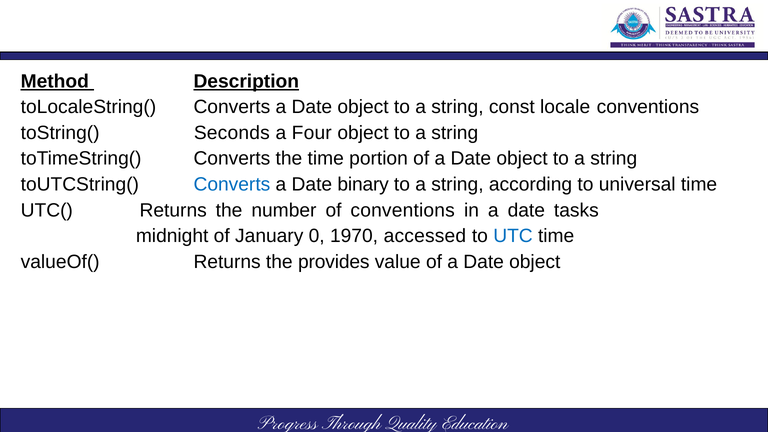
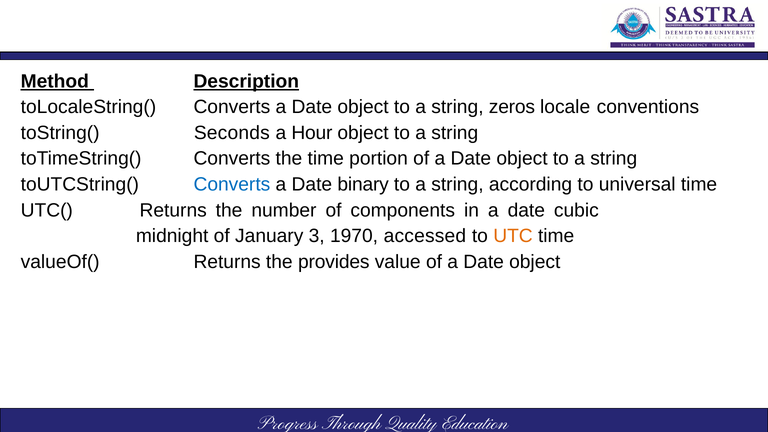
const: const -> zeros (512, 107)
Four: Four -> Hour (312, 133)
of conventions: conventions -> components (403, 210)
tasks: tasks -> cubic (576, 210)
0: 0 -> 3 (317, 236)
UTC colour: blue -> orange (513, 236)
